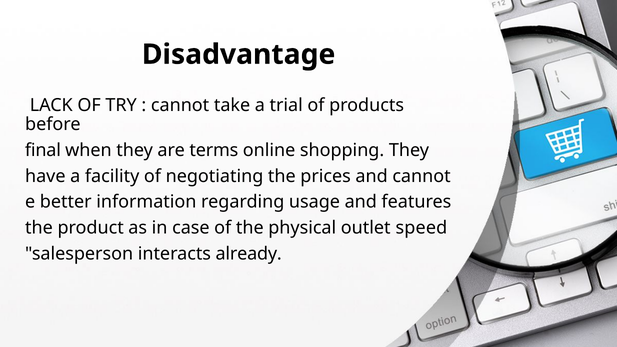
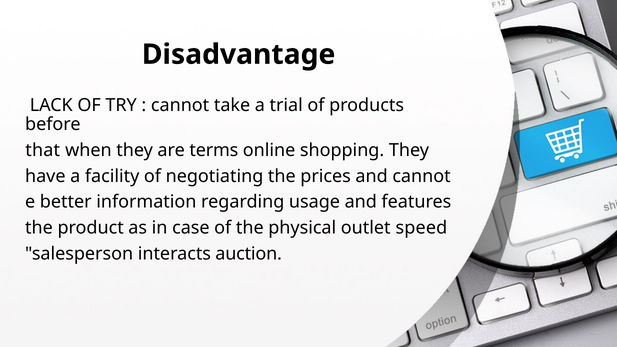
final: final -> that (43, 150)
already: already -> auction (249, 254)
